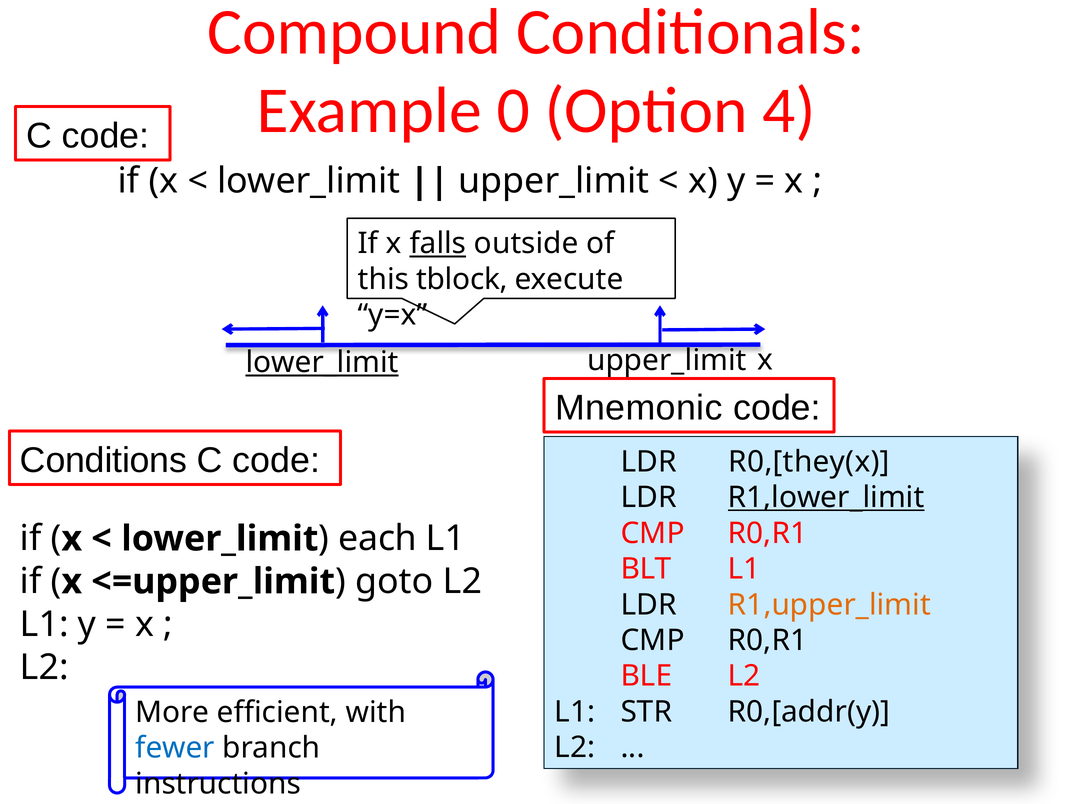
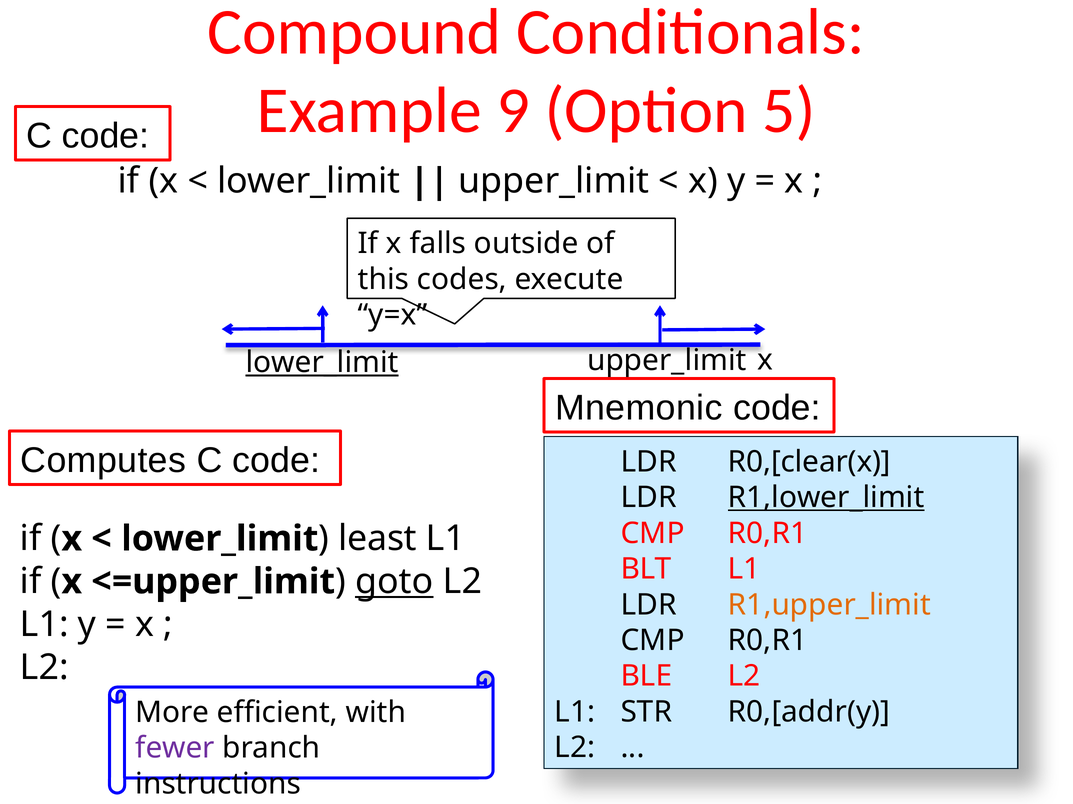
0: 0 -> 9 (513, 111)
4: 4 -> 5 (789, 111)
falls underline: present -> none (438, 244)
tblock: tblock -> codes (462, 280)
Conditions: Conditions -> Computes (103, 461)
R0,[they(x: R0,[they(x -> R0,[clear(x (809, 462)
each: each -> least (378, 539)
goto underline: none -> present (394, 582)
fewer colour: blue -> purple (175, 749)
